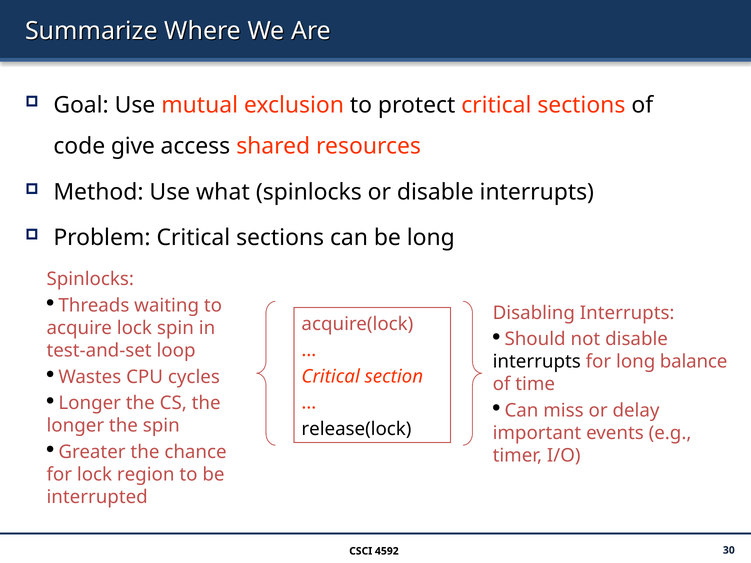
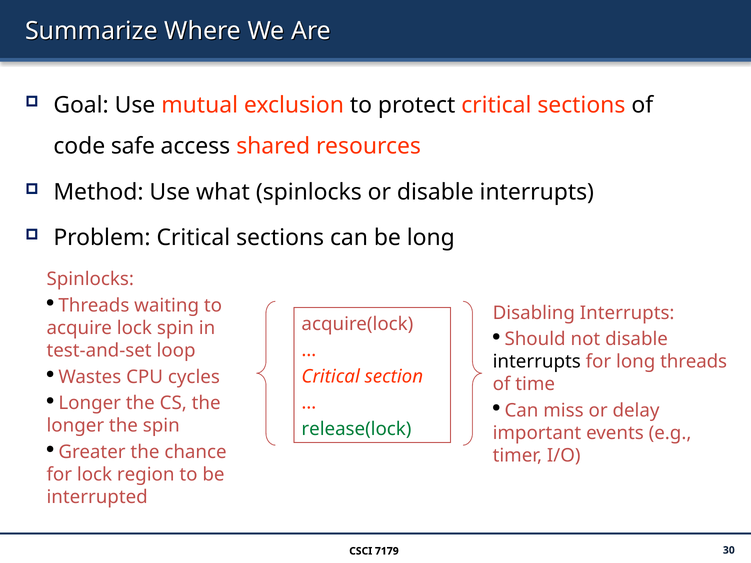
give: give -> safe (133, 146)
long balance: balance -> threads (694, 362)
release(lock colour: black -> green (356, 429)
4592: 4592 -> 7179 (387, 551)
